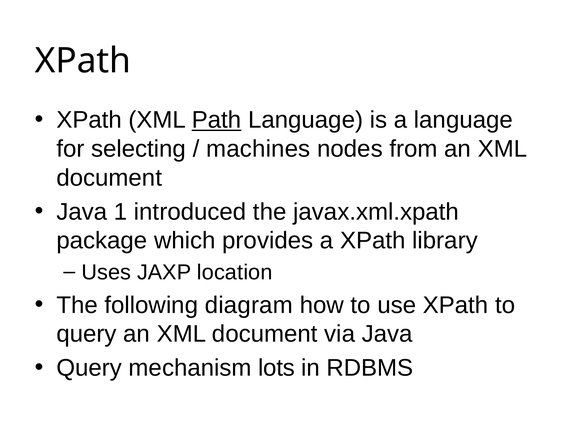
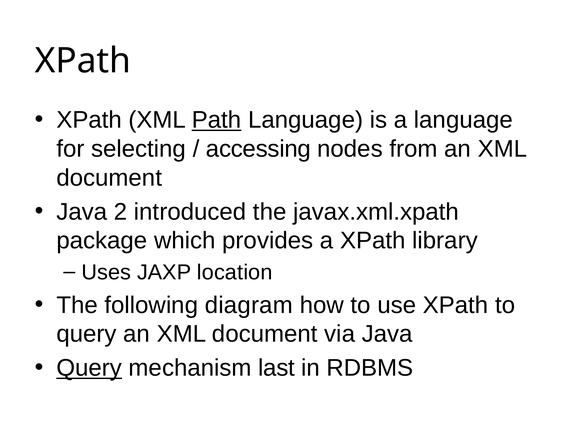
machines: machines -> accessing (258, 149)
1: 1 -> 2 (121, 212)
Query underline: none -> present (89, 368)
lots: lots -> last (276, 368)
